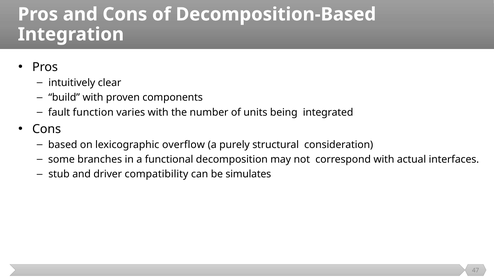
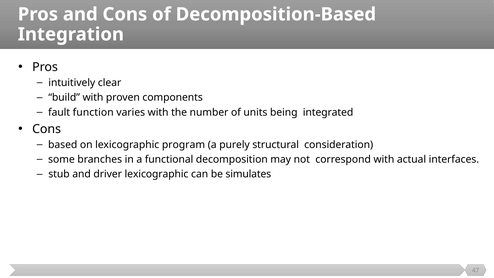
overflow: overflow -> program (183, 145)
driver compatibility: compatibility -> lexicographic (157, 174)
